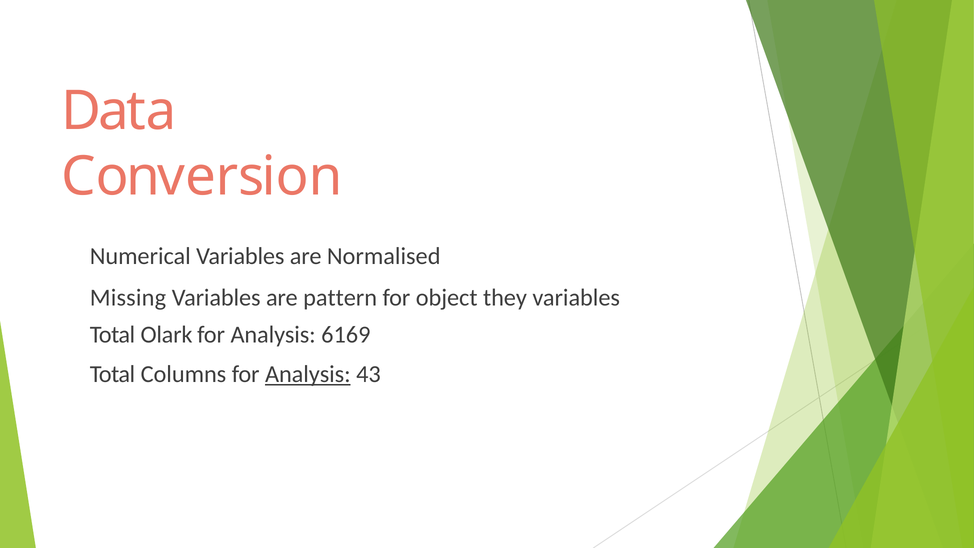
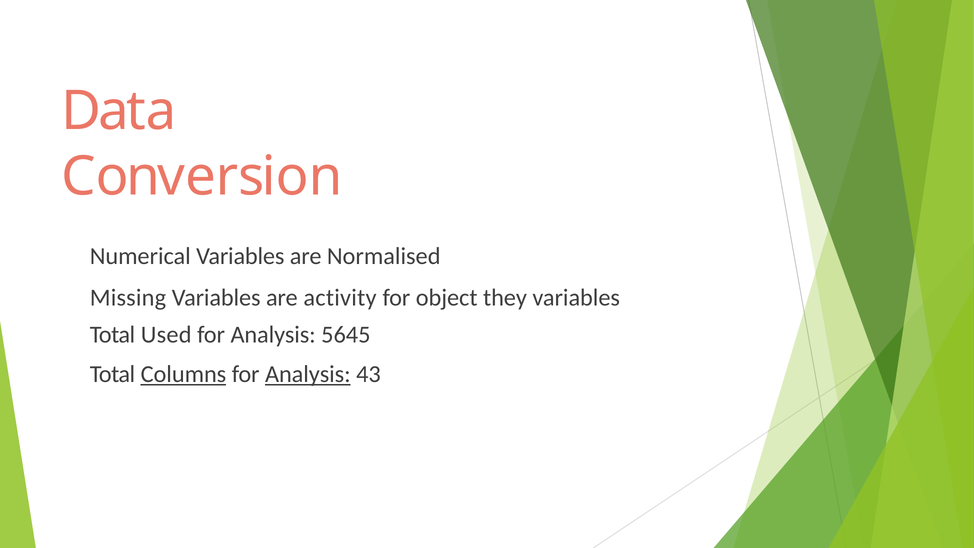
pattern: pattern -> activity (340, 298)
Olark: Olark -> Used (166, 335)
6169: 6169 -> 5645 (346, 335)
Columns underline: none -> present (183, 374)
